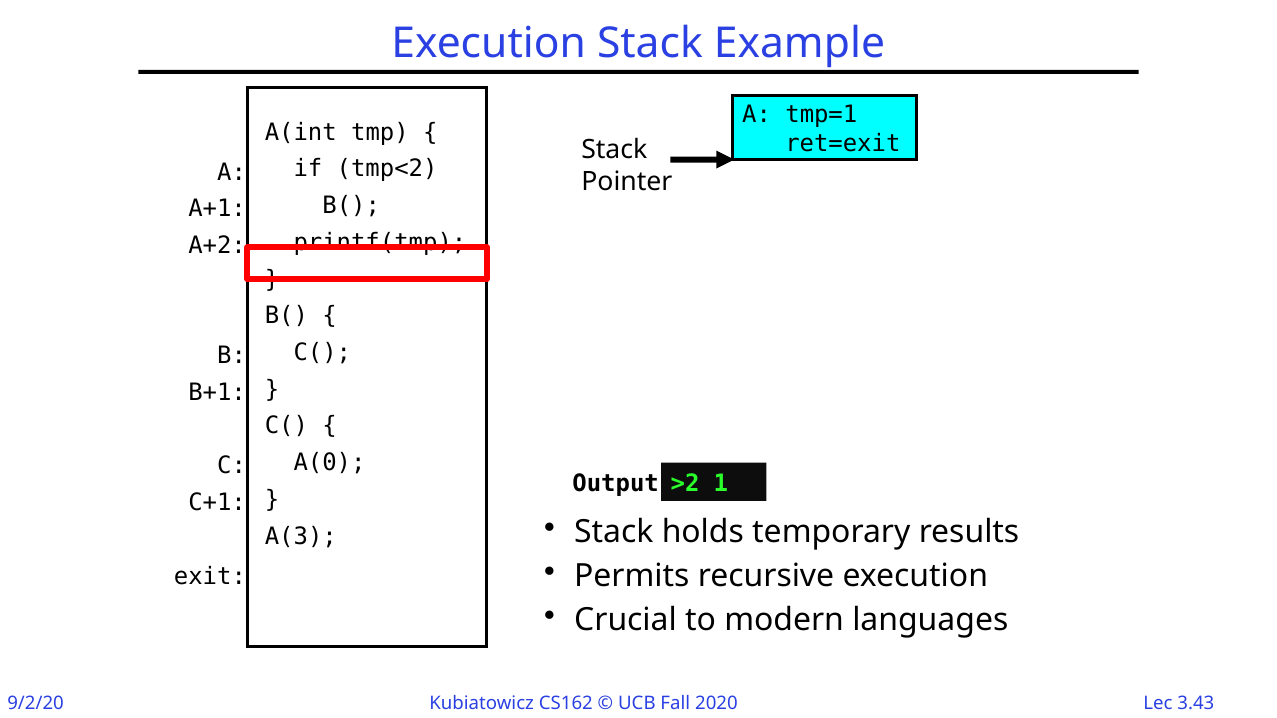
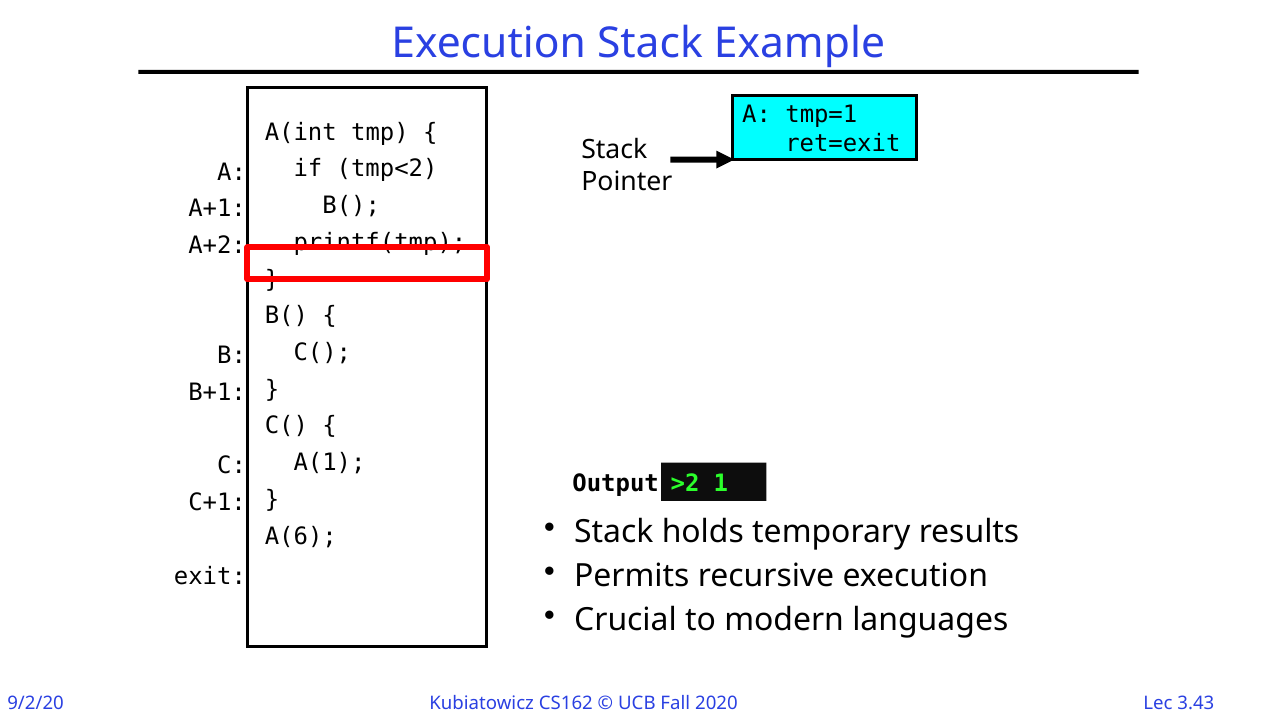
A(0: A(0 -> A(1 (330, 463)
A(3: A(3 -> A(6 (301, 536)
